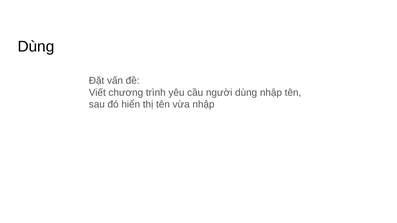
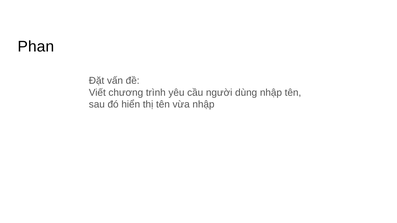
Dùng: Dùng -> Phan (36, 47)
